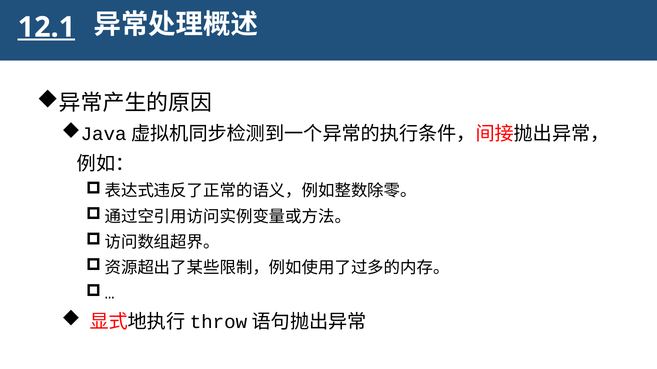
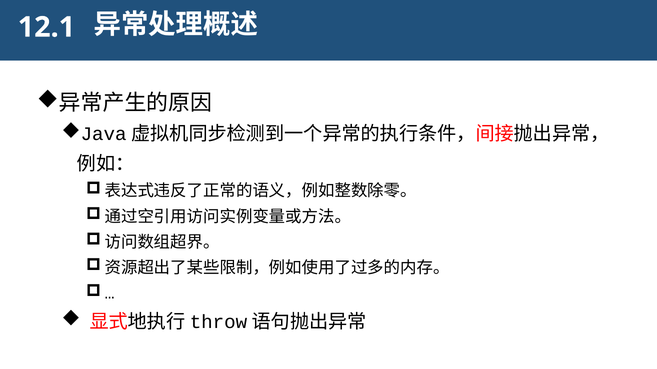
12.1 underline: present -> none (46, 27)
